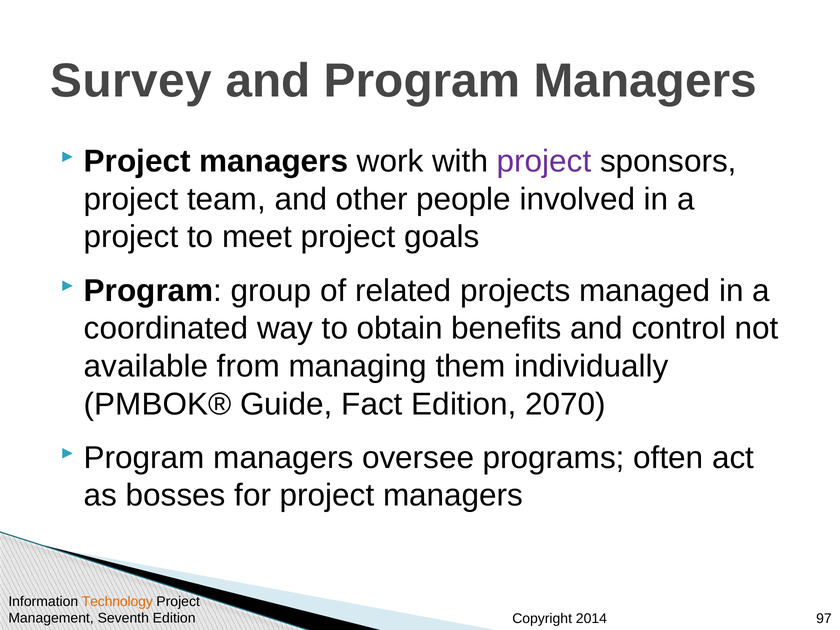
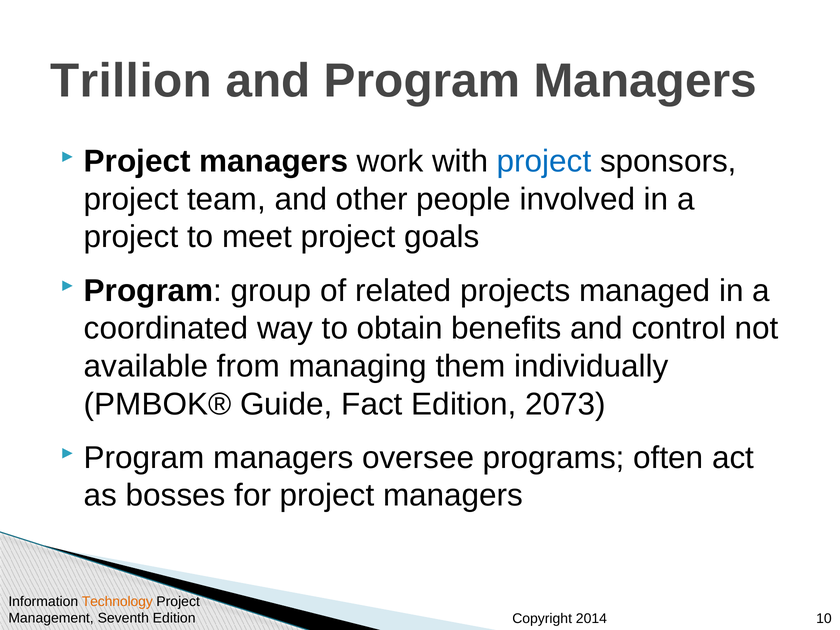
Survey: Survey -> Trillion (131, 81)
project colour: purple -> blue (544, 161)
2070: 2070 -> 2073 (565, 404)
97: 97 -> 10 (824, 618)
